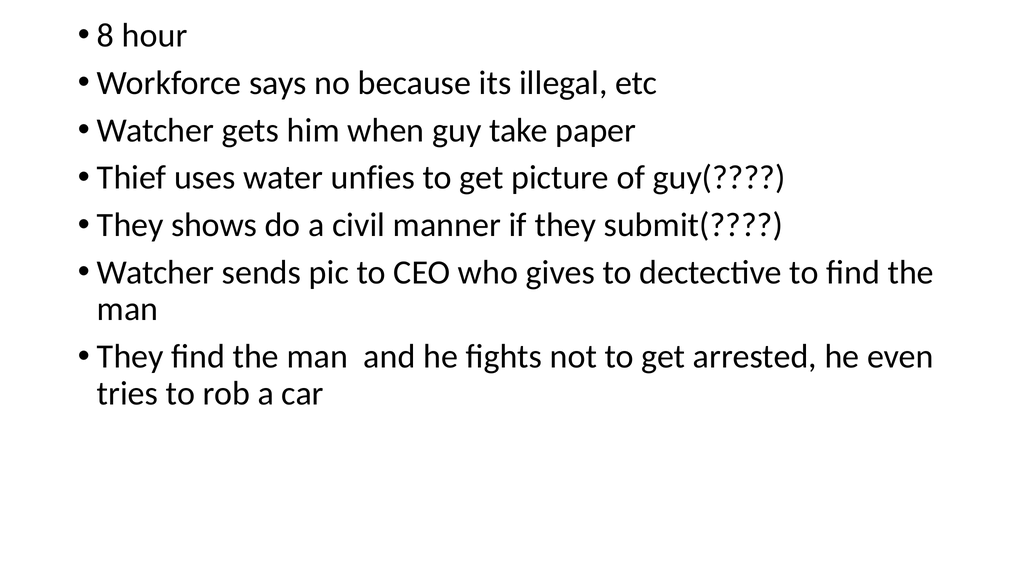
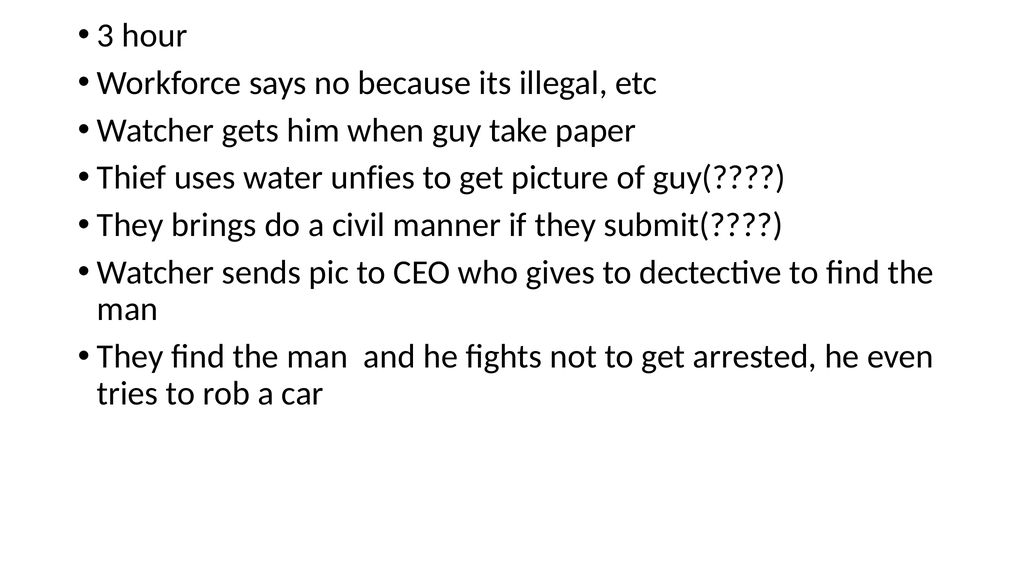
8: 8 -> 3 (106, 36)
shows: shows -> brings (214, 225)
